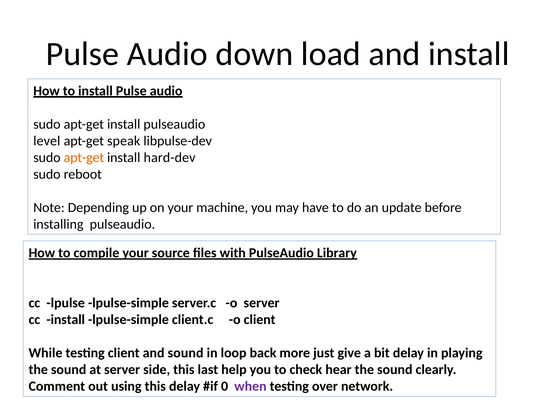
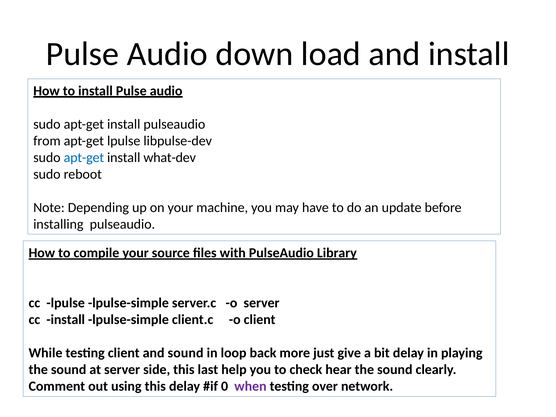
level: level -> from (47, 141)
apt-get speak: speak -> lpulse (124, 141)
apt-get colour: orange -> blue (84, 158)
hard-dev: hard-dev -> what-dev (170, 158)
